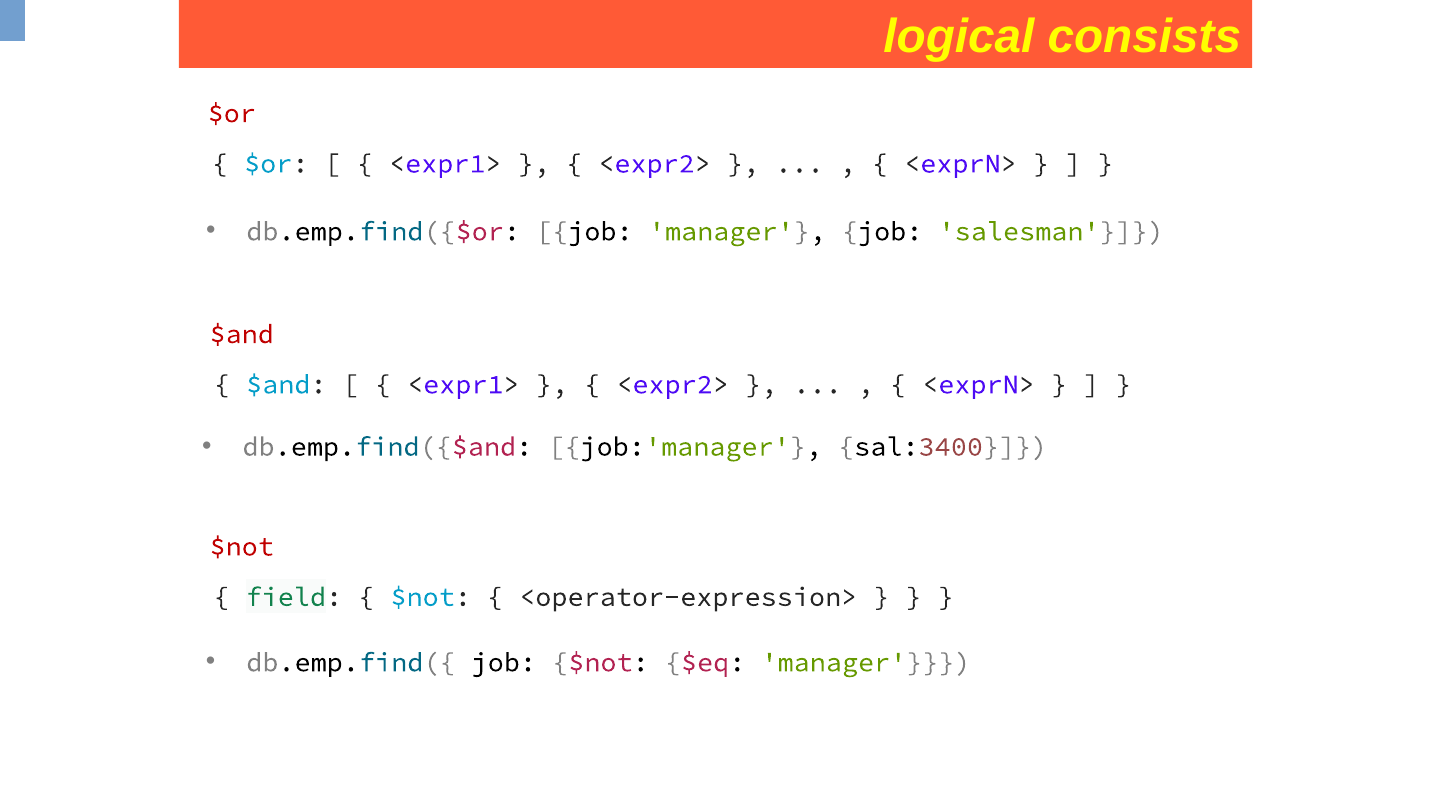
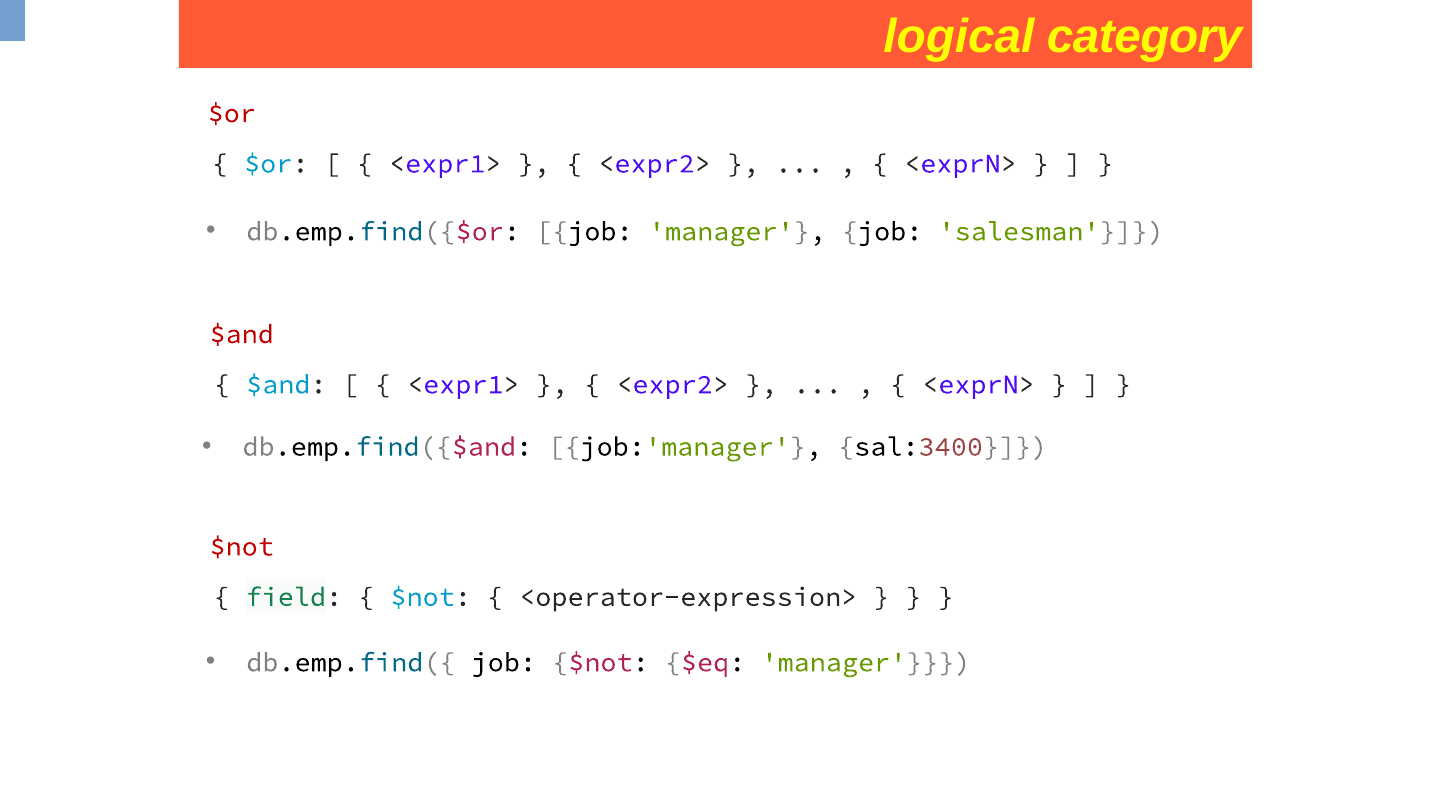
consists: consists -> category (1145, 37)
